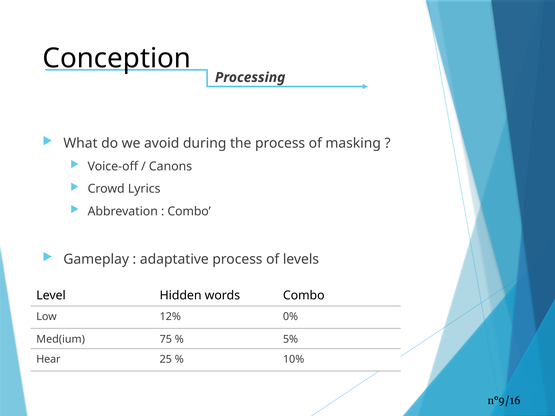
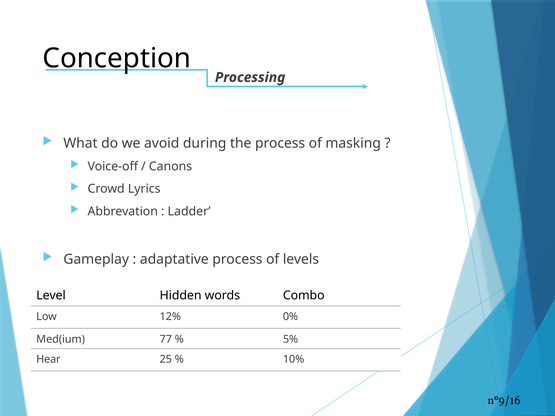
Combo: Combo -> Ladder (189, 212)
75: 75 -> 77 (166, 339)
